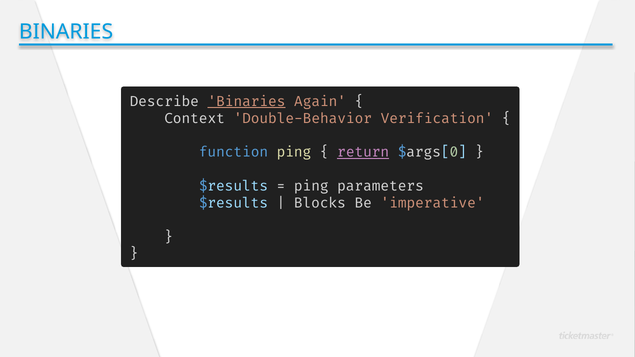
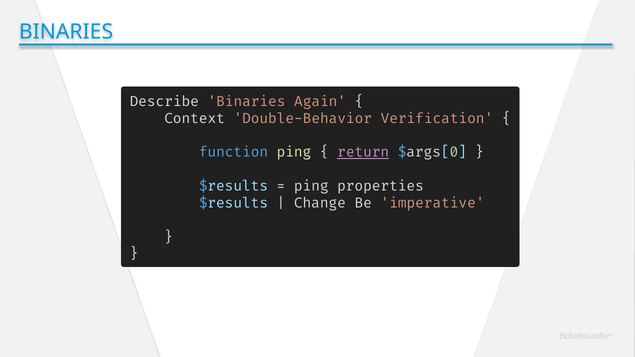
Binaries underline: present -> none (247, 102)
parameters: parameters -> properties (380, 186)
Blocks: Blocks -> Change (320, 203)
